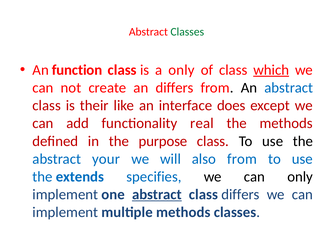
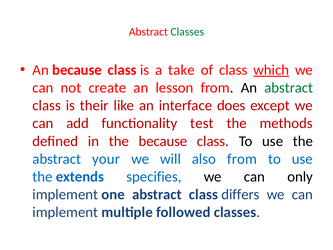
An function: function -> because (77, 70)
a only: only -> take (181, 70)
an differs: differs -> lesson (174, 88)
abstract colour: blue -> green (289, 88)
real: real -> test (202, 123)
the purpose: purpose -> because (163, 141)
abstract underline: present -> none (157, 194)
multiple methods: methods -> followed (183, 212)
